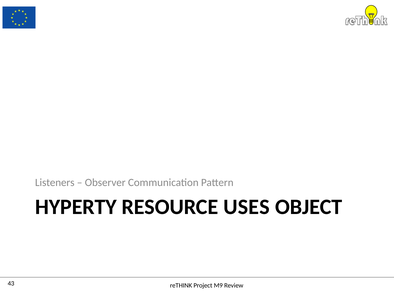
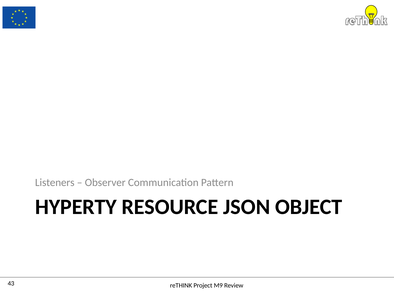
USES: USES -> JSON (247, 207)
